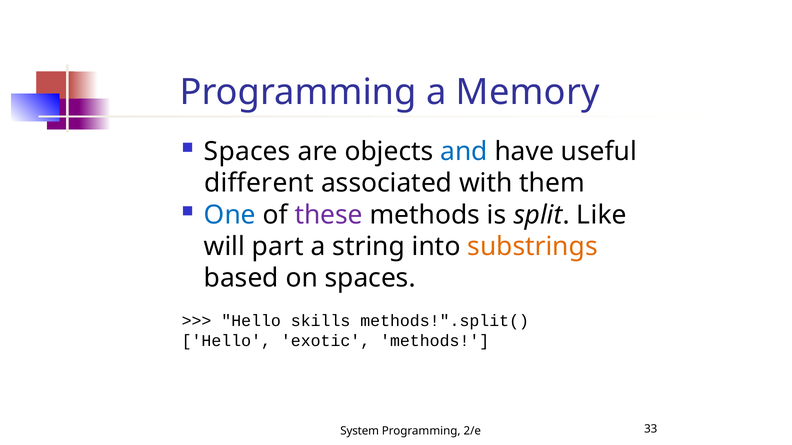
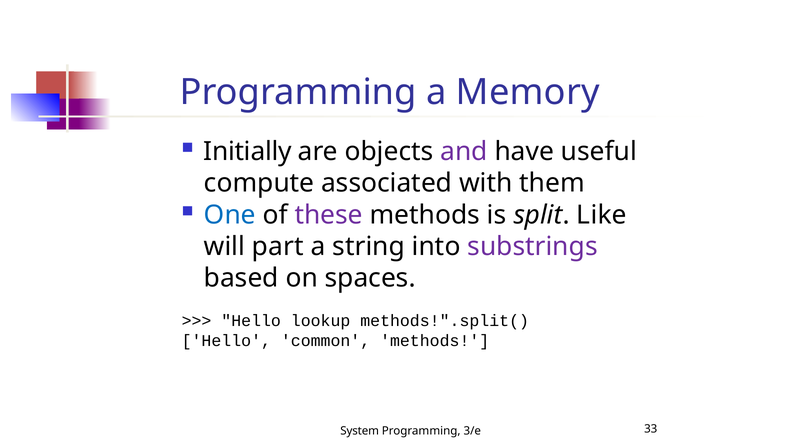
Spaces: Spaces -> Initially (248, 152)
and colour: blue -> purple (464, 152)
different: different -> compute (259, 183)
substrings colour: orange -> purple (533, 247)
skills: skills -> lookup (321, 321)
exotic: exotic -> common (326, 341)
2/e: 2/e -> 3/e (472, 431)
